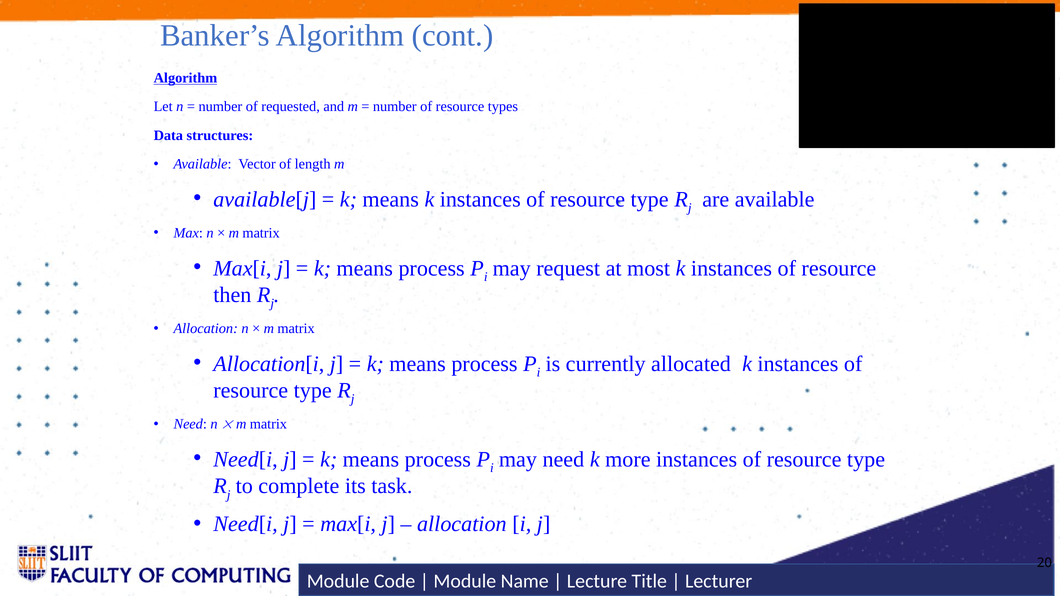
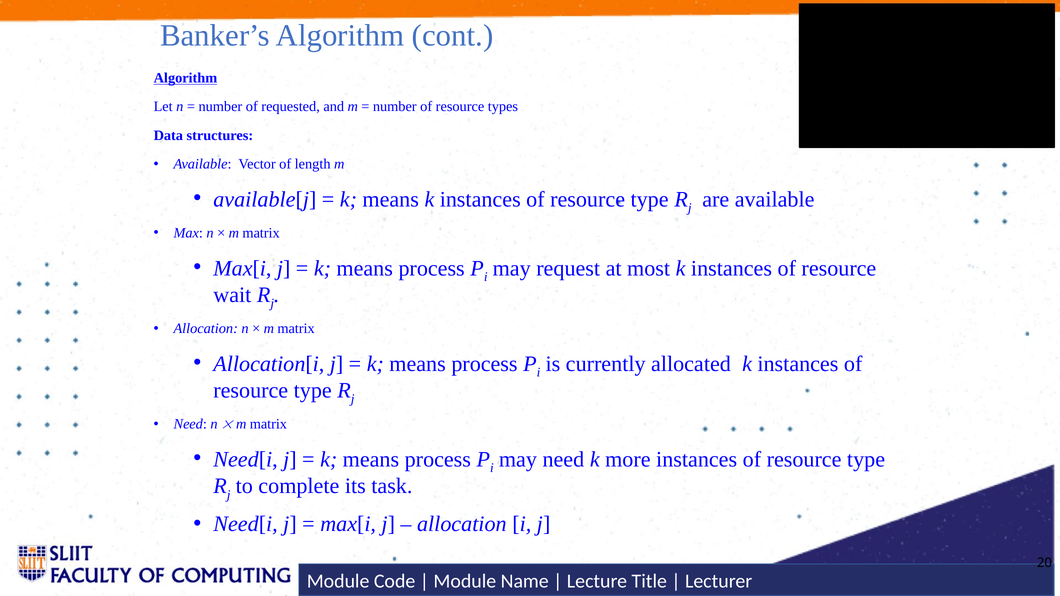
then: then -> wait (232, 295)
